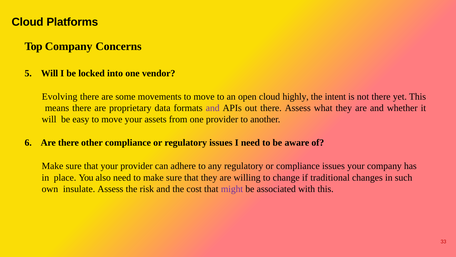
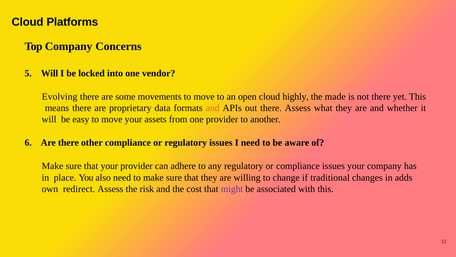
intent: intent -> made (335, 96)
and colour: purple -> orange (213, 108)
such: such -> adds (404, 177)
insulate: insulate -> redirect (79, 189)
